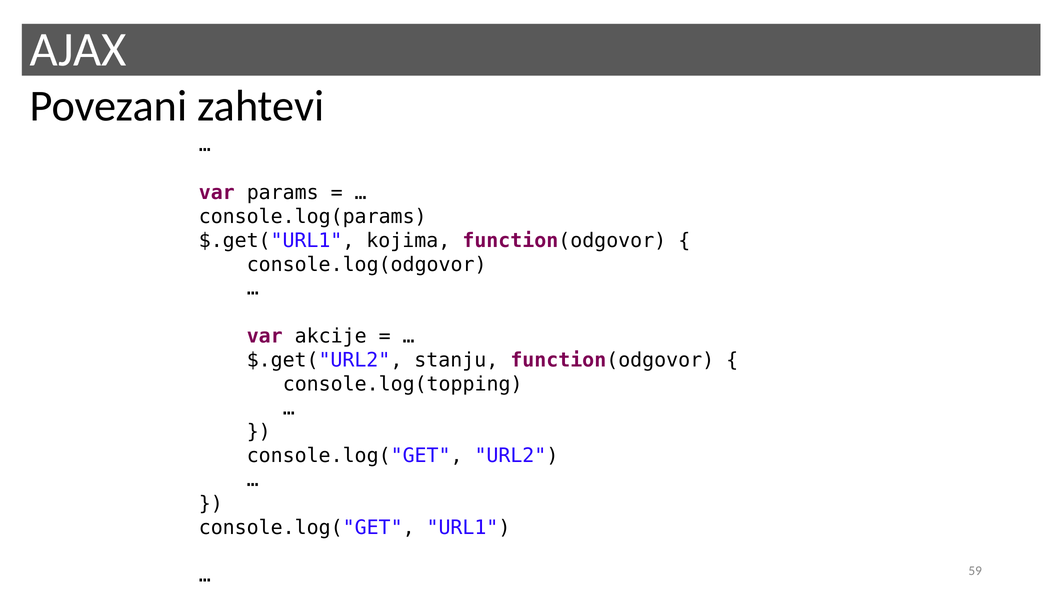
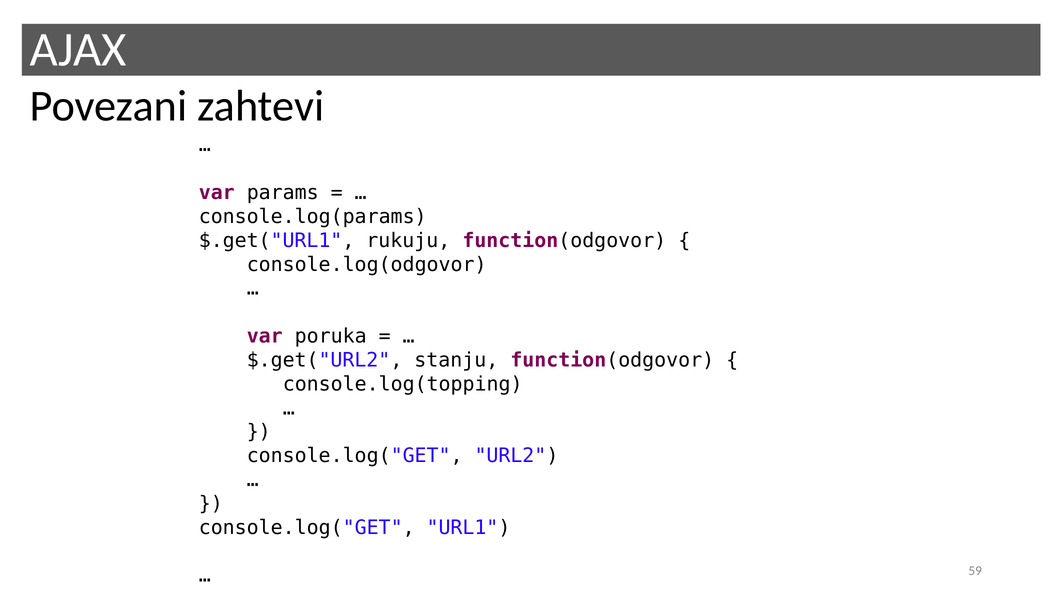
kojima: kojima -> rukuju (408, 241)
akcije: akcije -> poruka (331, 336)
